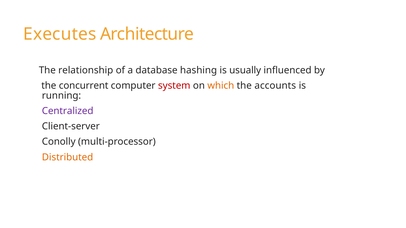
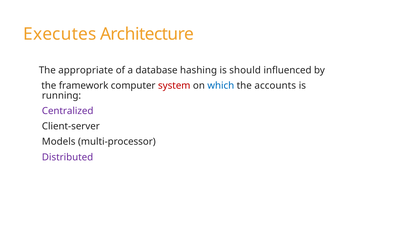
relationship: relationship -> appropriate (86, 70)
usually: usually -> should (245, 70)
concurrent: concurrent -> framework (84, 86)
which colour: orange -> blue (221, 86)
Conolly: Conolly -> Models (59, 142)
Distributed colour: orange -> purple (68, 157)
